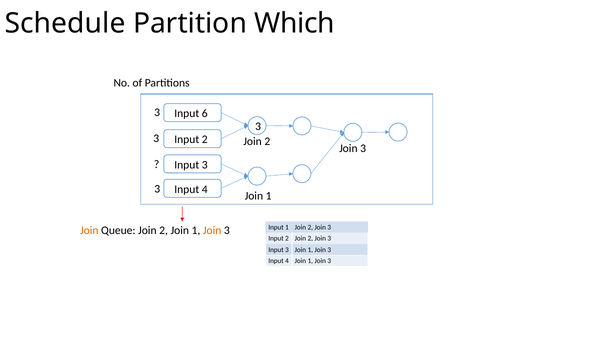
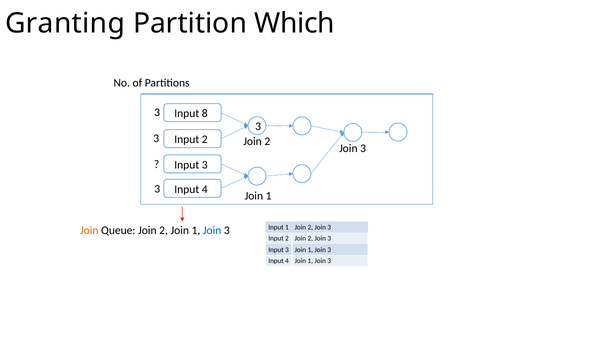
Schedule: Schedule -> Granting (65, 23)
6: 6 -> 8 (205, 113)
Join colour: orange -> blue (212, 230)
